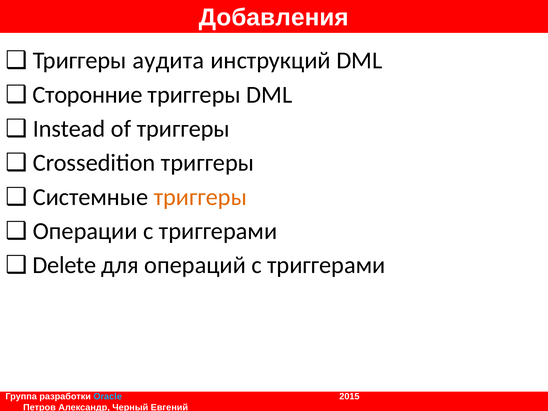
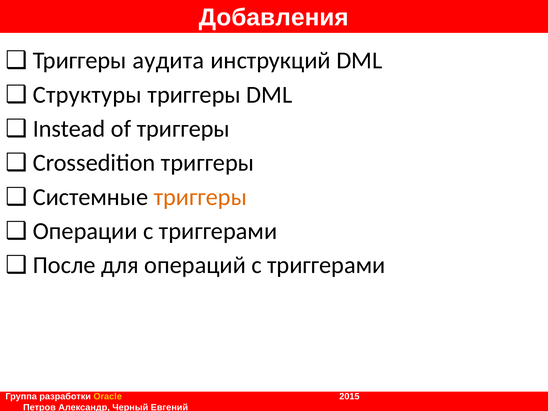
Сторонние: Сторонние -> Структуры (87, 95)
Delete: Delete -> После (64, 265)
Oracle colour: light blue -> yellow (108, 396)
